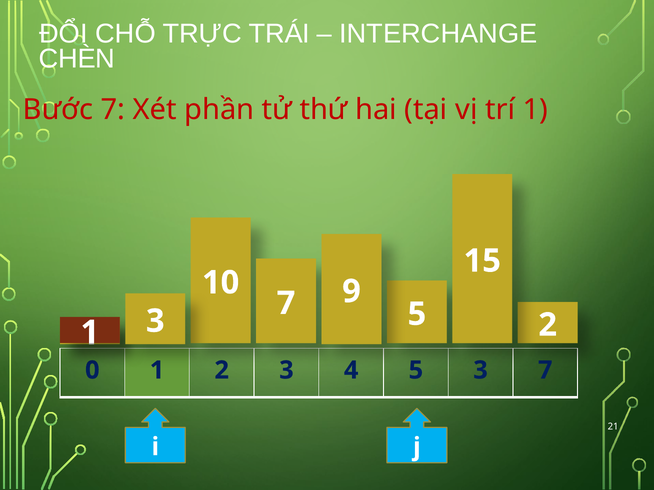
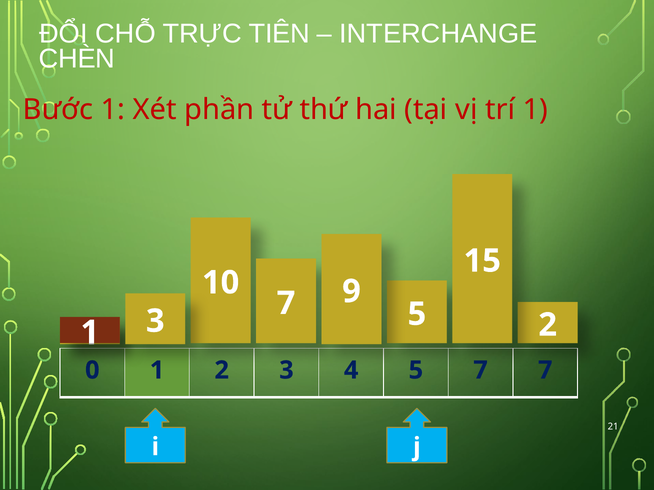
TRÁI: TRÁI -> TIÊN (279, 34)
Bước 7: 7 -> 1 (113, 110)
3: 3 -> 7 (481, 371)
